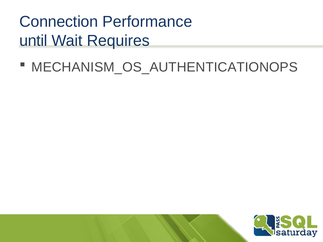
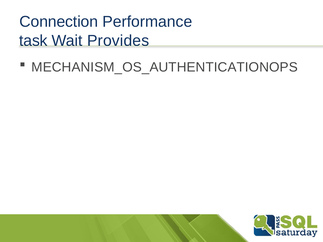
until: until -> task (33, 41)
Requires: Requires -> Provides (118, 41)
